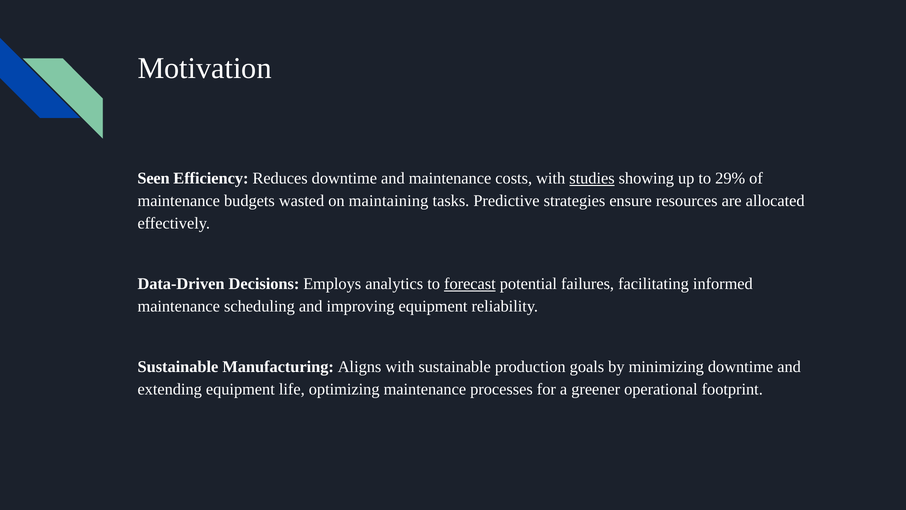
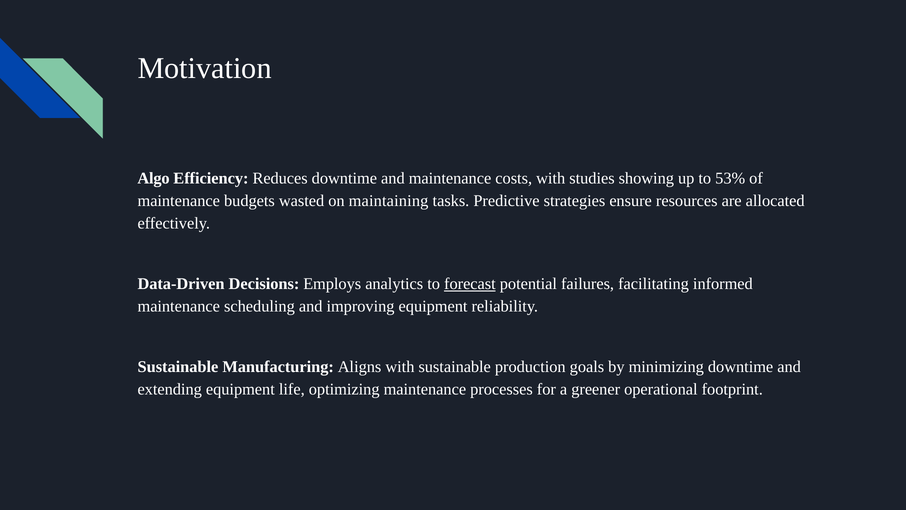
Seen: Seen -> Algo (154, 178)
studies underline: present -> none (592, 178)
29%: 29% -> 53% (730, 178)
